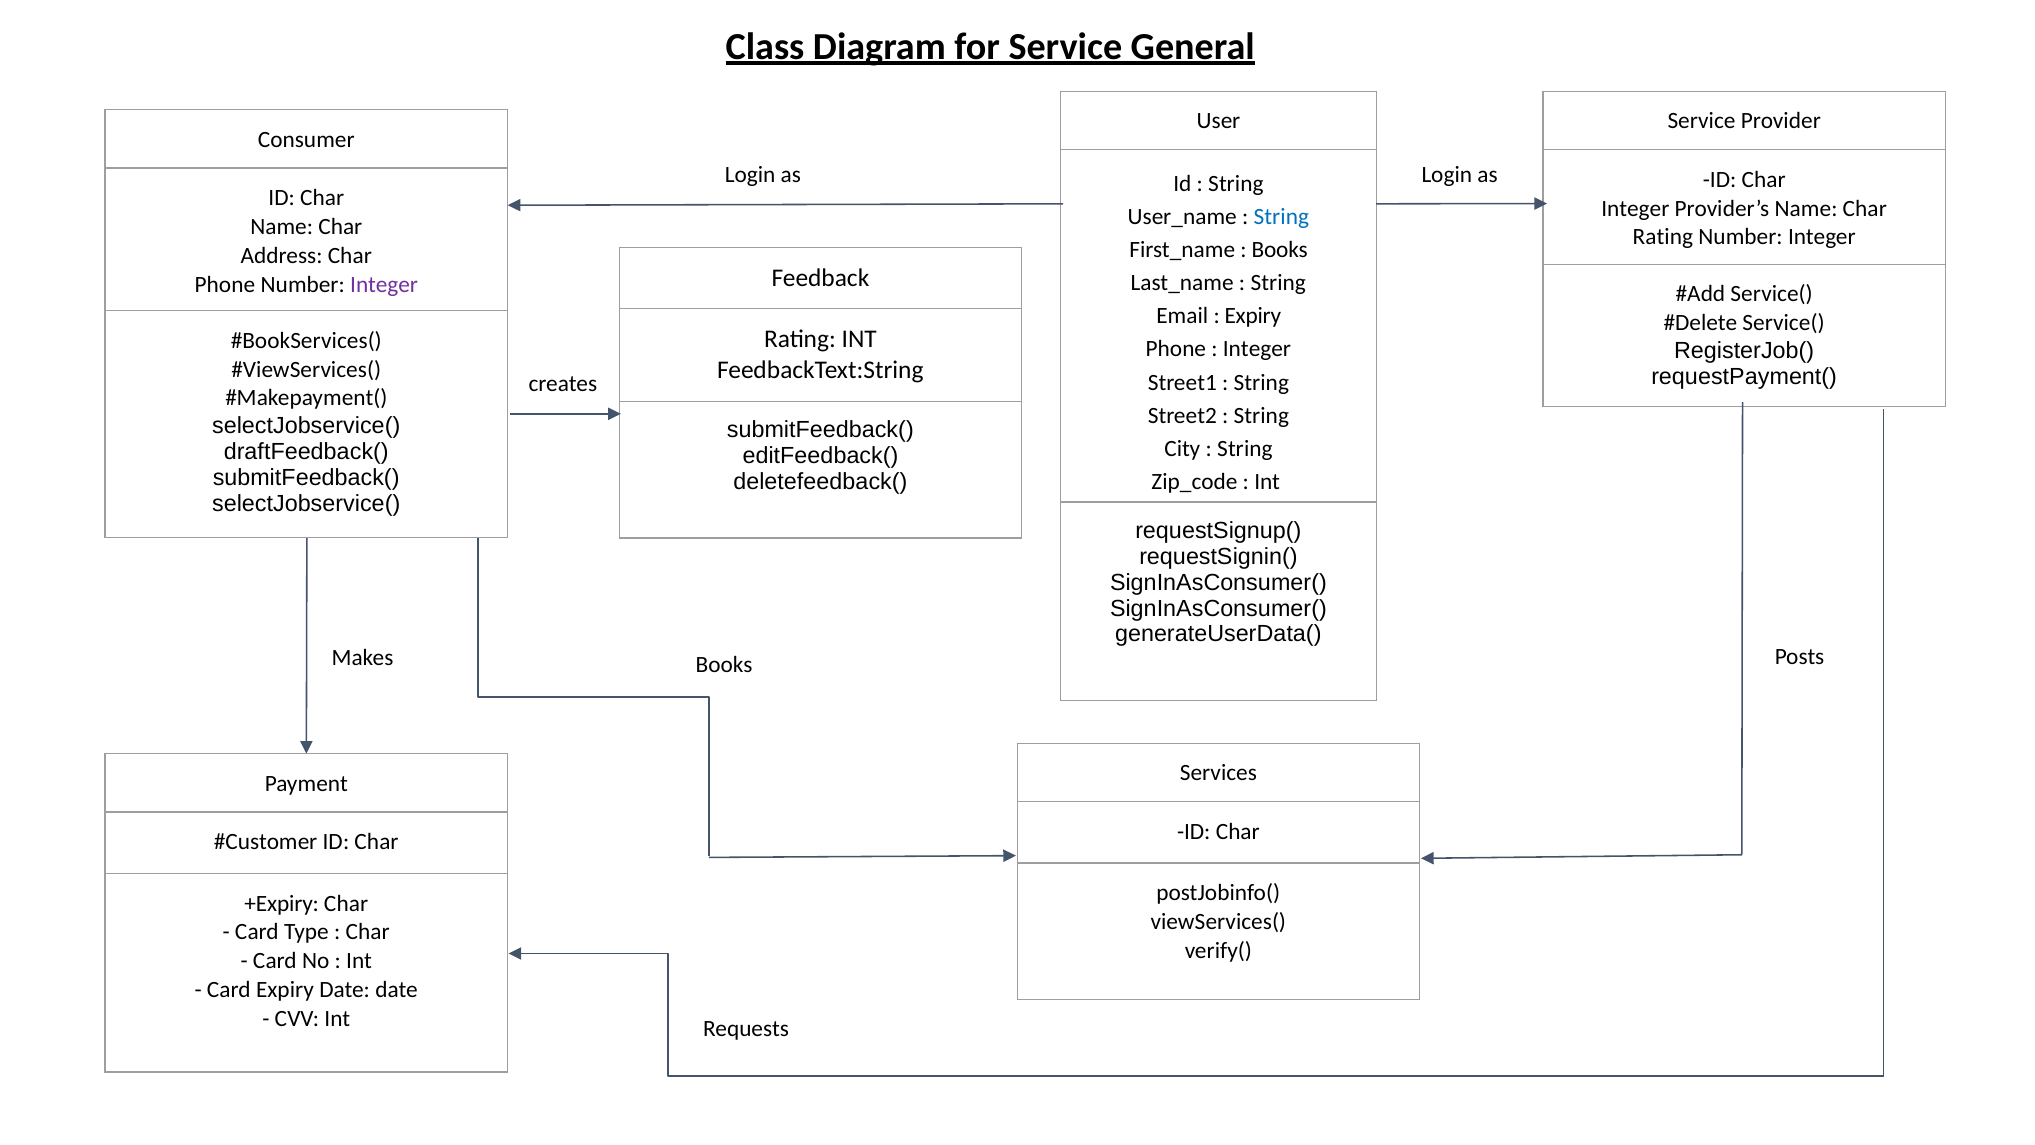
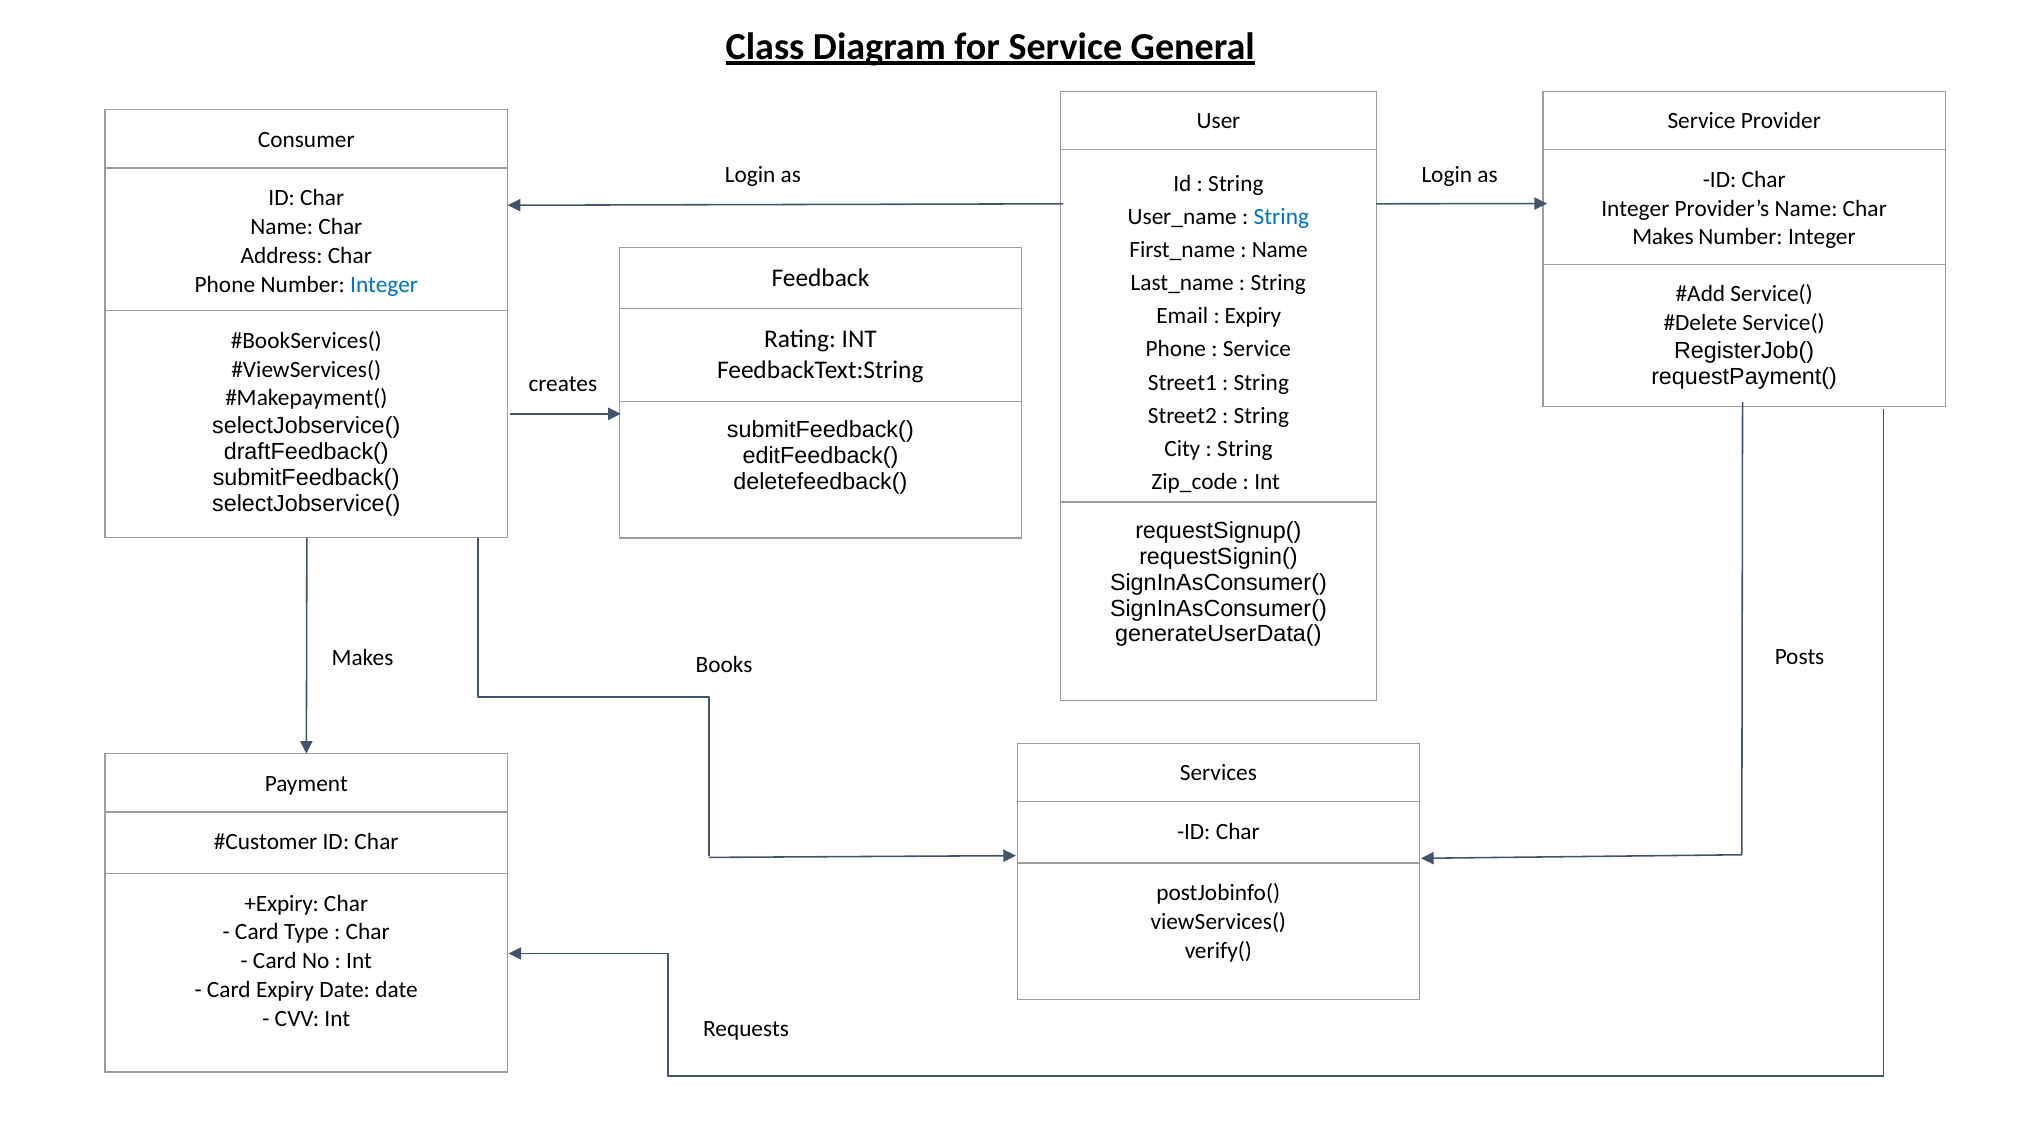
Rating: Rating -> Makes (1663, 237)
Books: Books -> Name (1280, 250)
Integer colour: purple -> blue (384, 284)
Integer: Integer -> Service (1257, 349)
